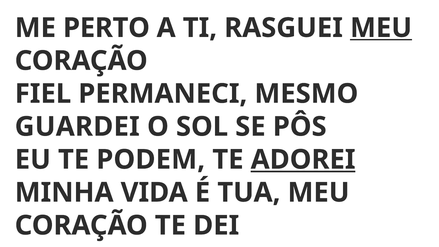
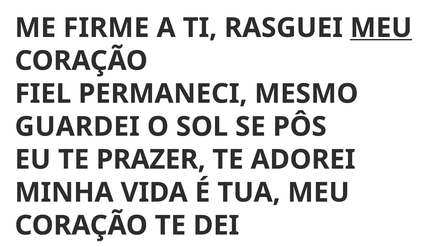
PERTO: PERTO -> FIRME (106, 28)
PODEM: PODEM -> PRAZER (151, 160)
ADOREI underline: present -> none (303, 160)
